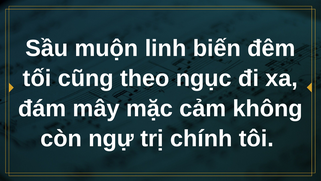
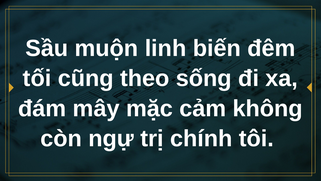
ngục: ngục -> sống (204, 78)
